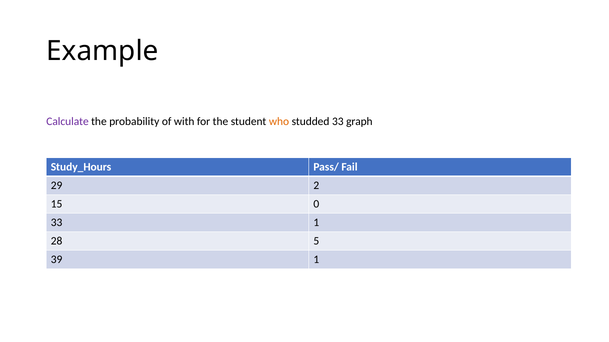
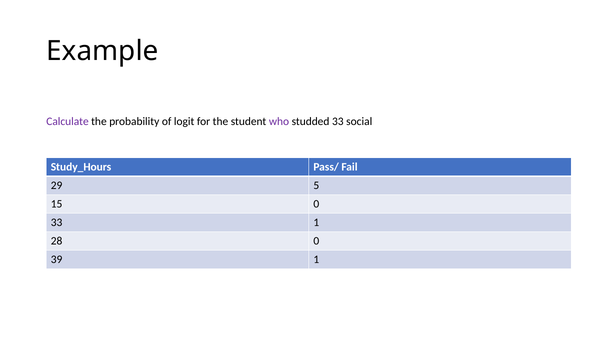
with: with -> logit (184, 122)
who colour: orange -> purple (279, 122)
graph: graph -> social (359, 122)
2: 2 -> 5 (316, 186)
28 5: 5 -> 0 (316, 241)
